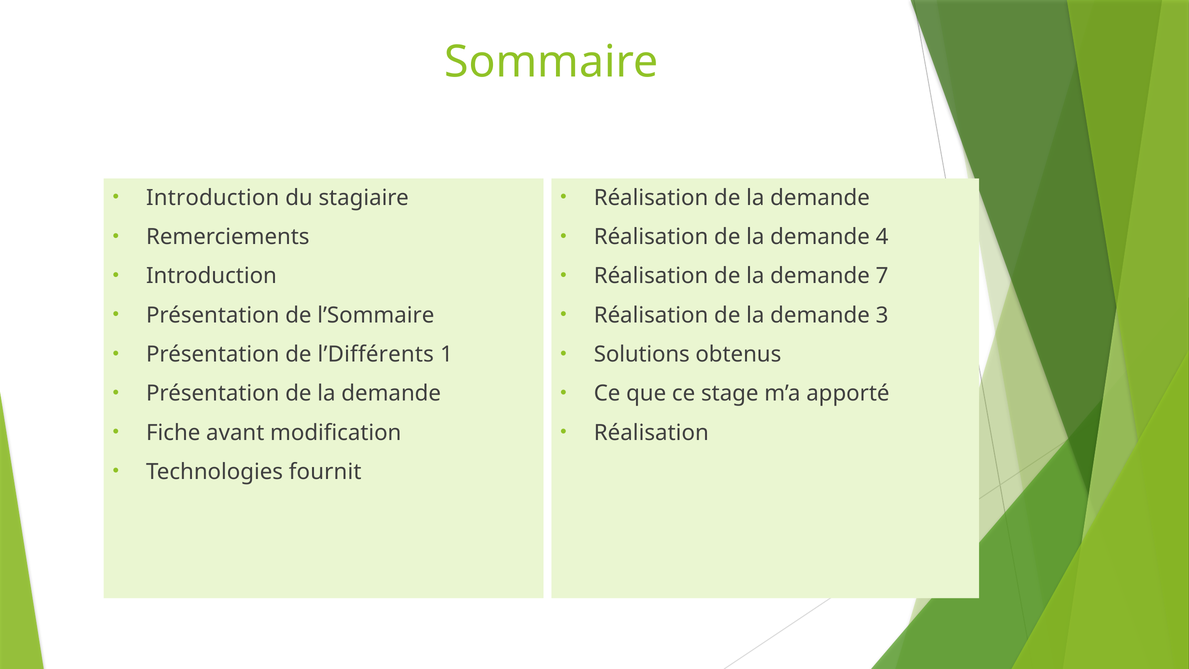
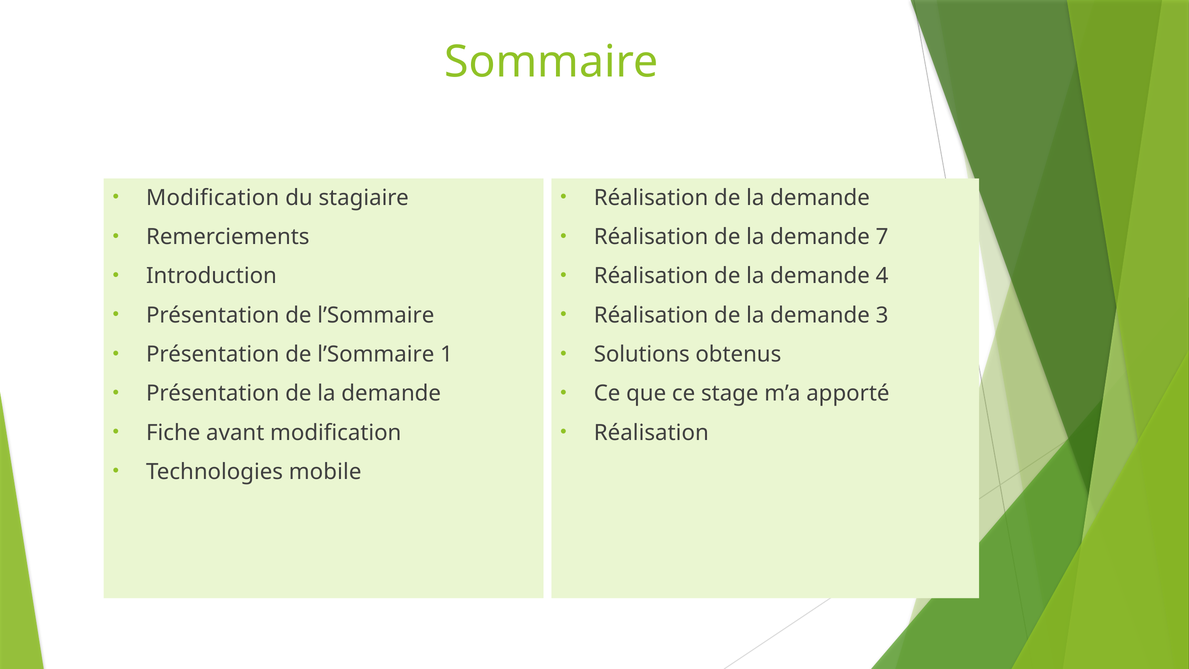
Introduction: Introduction -> Modification (213, 198)
4: 4 -> 7 (882, 237)
7: 7 -> 4 (882, 276)
l’Différents: l’Différents -> l’Sommaire (376, 354)
fournit: fournit -> mobile (325, 472)
